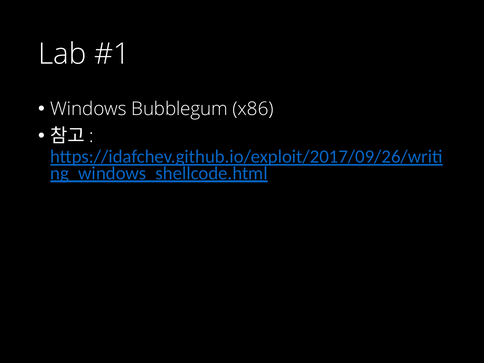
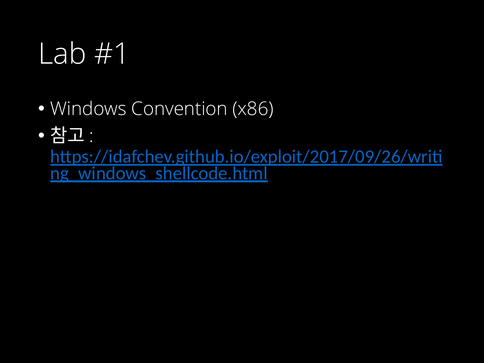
Bubblegum: Bubblegum -> Convention (179, 109)
